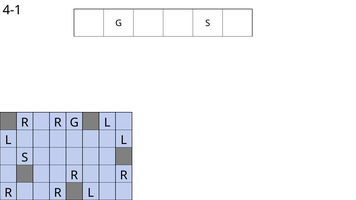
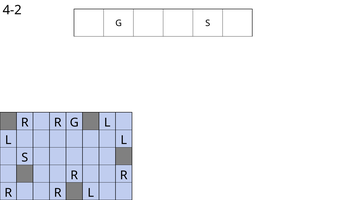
4-1: 4-1 -> 4-2 (12, 10)
